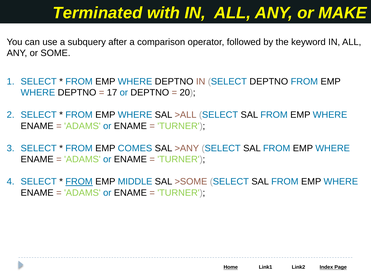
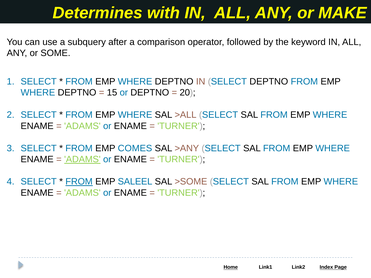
Terminated: Terminated -> Determines (98, 13)
17: 17 -> 15 (112, 93)
ADAMS underline: none -> present (82, 160)
MIDDLE: MIDDLE -> SALEEL (135, 182)
